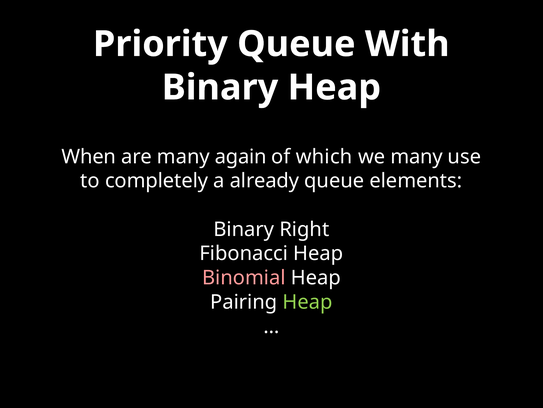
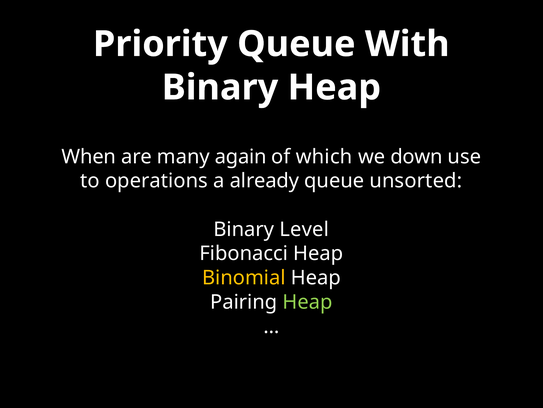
we many: many -> down (417, 156)
completely: completely -> operations (156, 181)
elements: elements -> unsorted (416, 181)
Right: Right -> Level (304, 229)
Binomial colour: pink -> yellow (244, 277)
